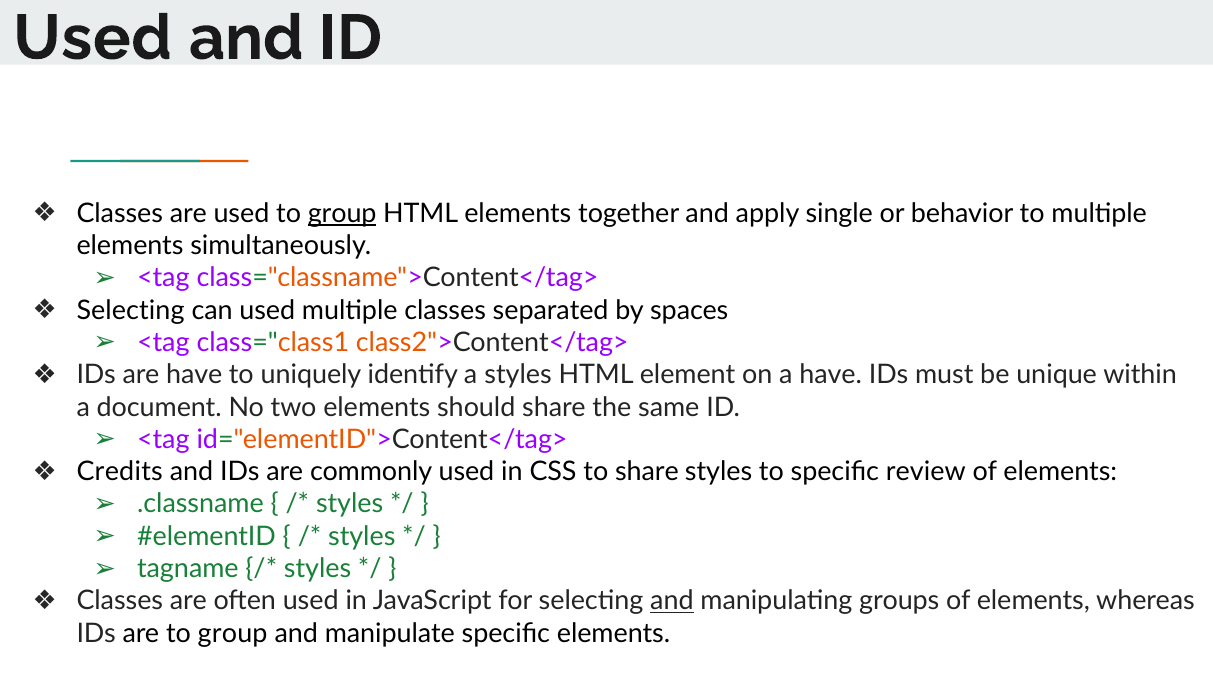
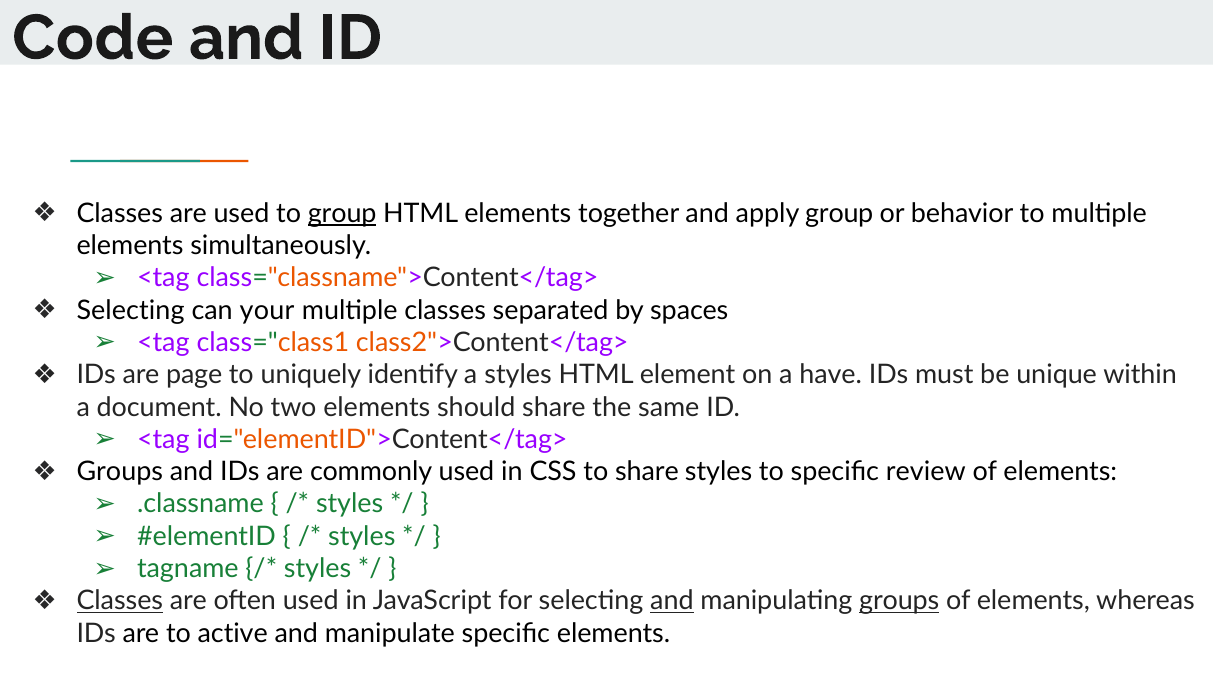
Used: Used -> Code (93, 38)
apply single: single -> group (839, 213)
can used: used -> your (267, 310)
are have: have -> page (194, 375)
Credits: Credits -> Groups (120, 472)
Classes underline: none -> present (120, 601)
groups underline: none -> present (899, 601)
are to group: group -> active (233, 634)
